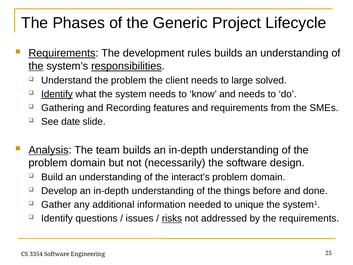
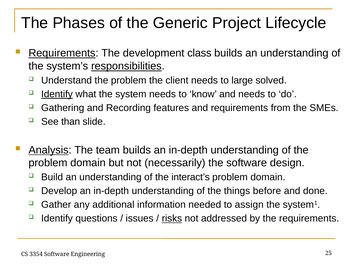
rules: rules -> class (199, 53)
the underline: present -> none (36, 66)
date: date -> than (71, 121)
unique: unique -> assign (249, 204)
